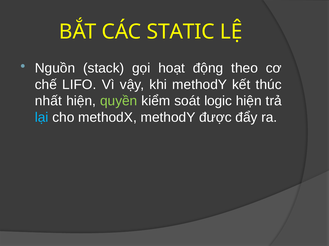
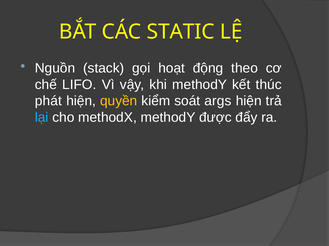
nhất: nhất -> phát (48, 101)
quyền colour: light green -> yellow (119, 101)
logic: logic -> args (218, 101)
